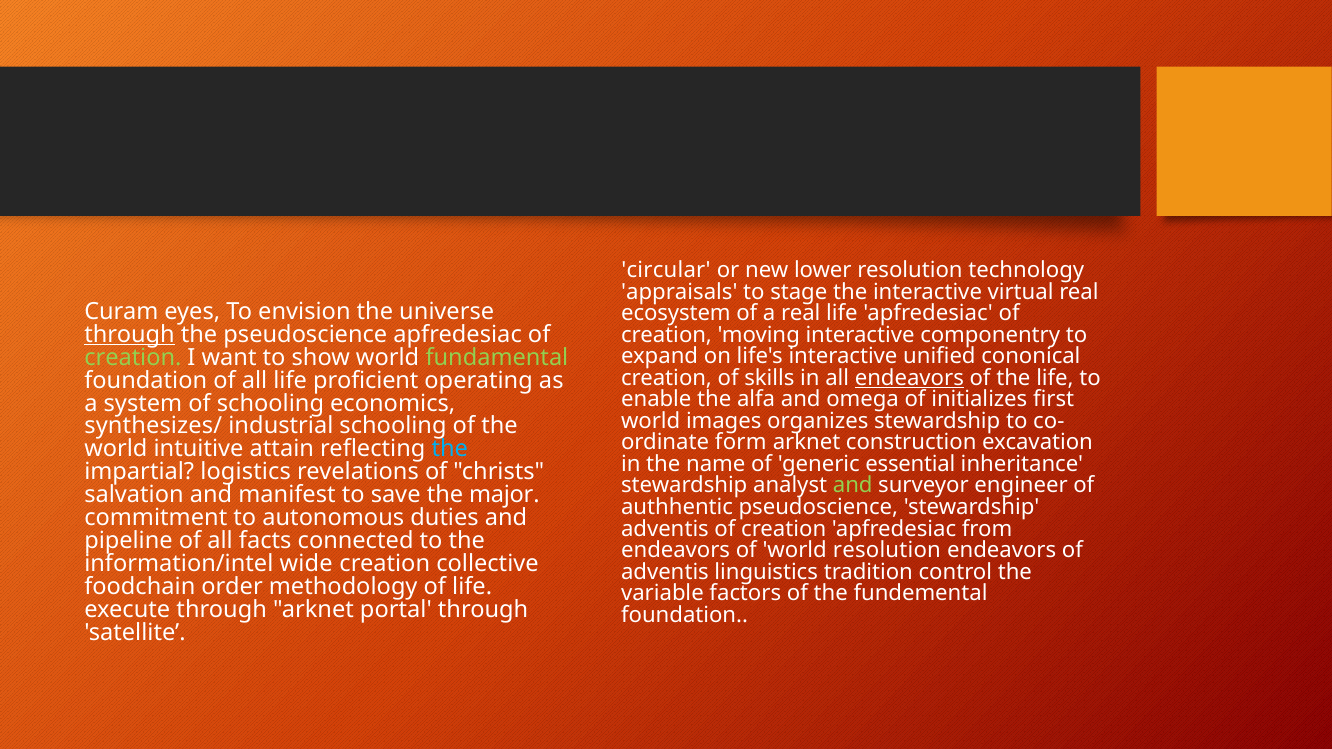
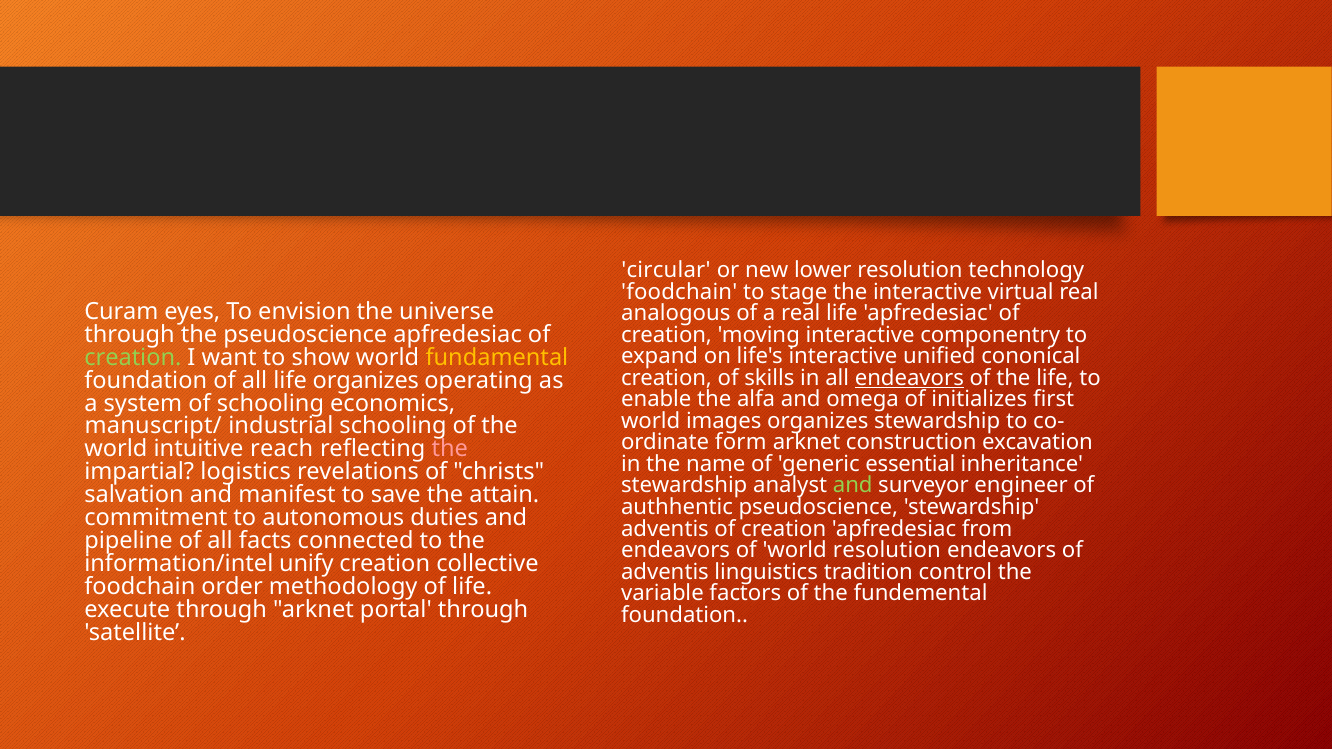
appraisals: appraisals -> foodchain (679, 292)
ecosystem: ecosystem -> analogous (676, 313)
through underline: present -> none (130, 335)
fundamental colour: light green -> yellow (497, 358)
life proficient: proficient -> organizes (366, 380)
synthesizes/: synthesizes/ -> manuscript/ (153, 426)
attain: attain -> reach (282, 449)
the colour: light blue -> pink (450, 449)
major: major -> attain (504, 495)
wide: wide -> unify (306, 564)
